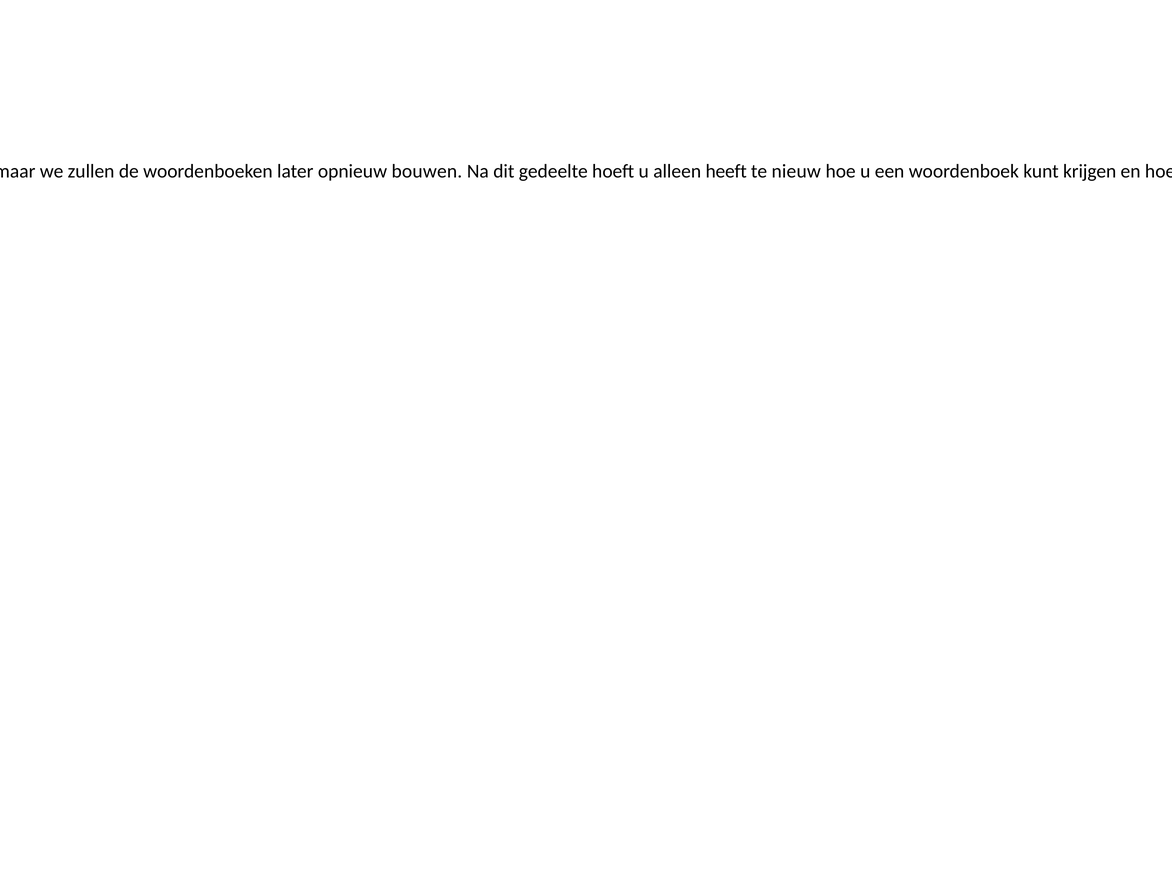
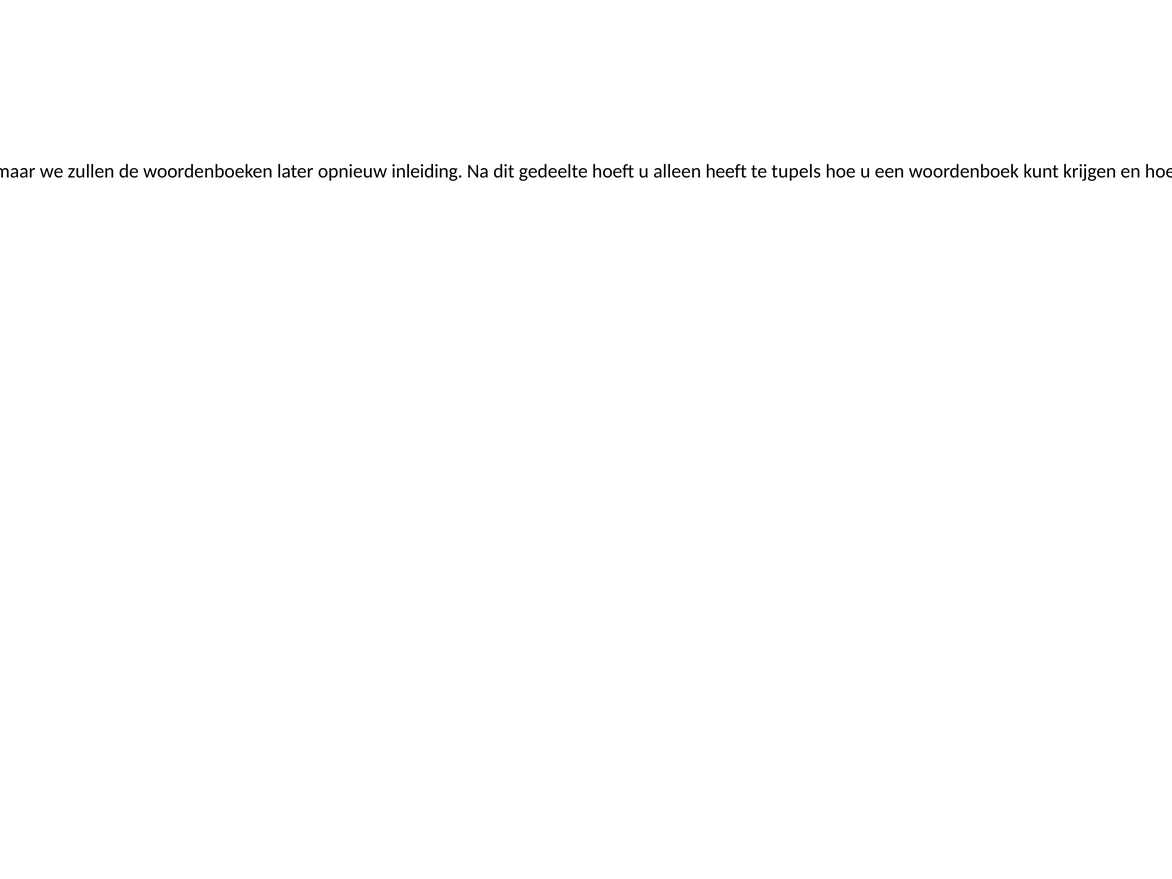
bouwen: bouwen -> inleiding (427, 171)
nieuw: nieuw -> tupels (796, 171)
